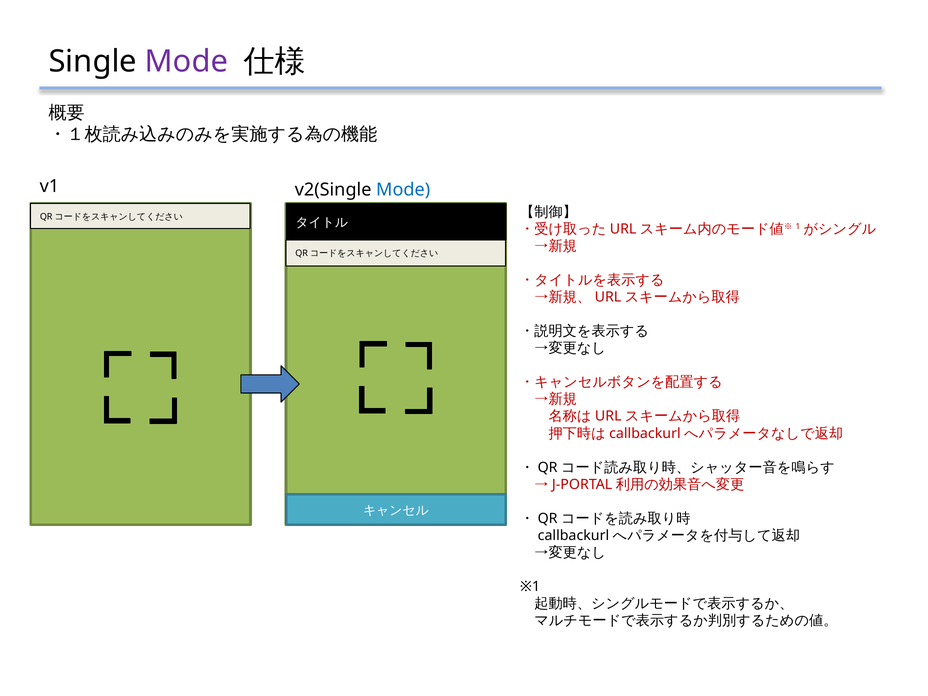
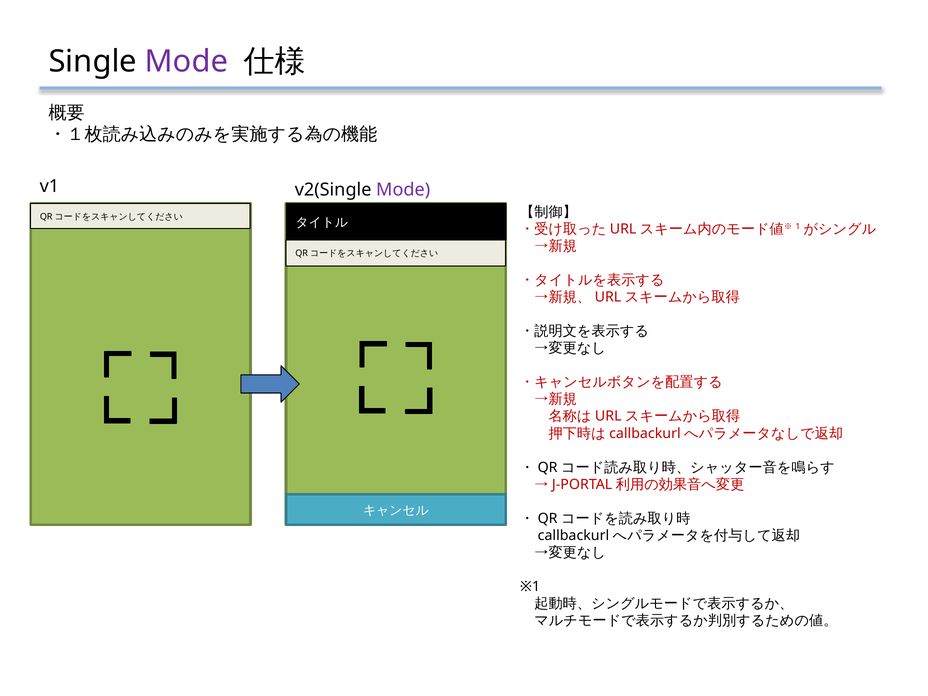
Mode colour: blue -> purple (403, 190)
